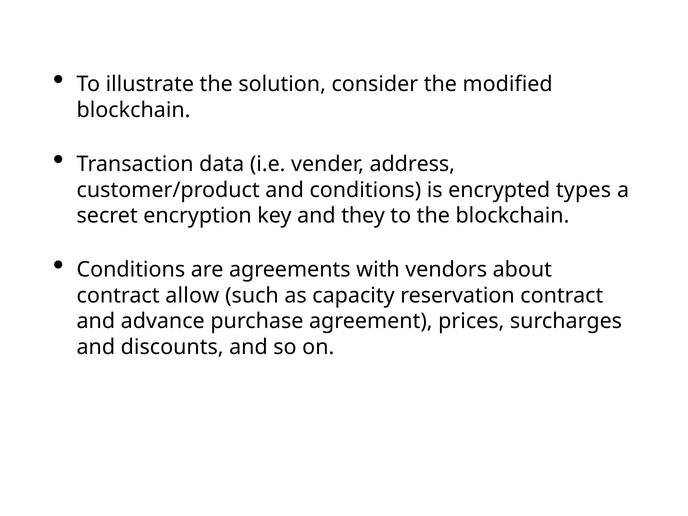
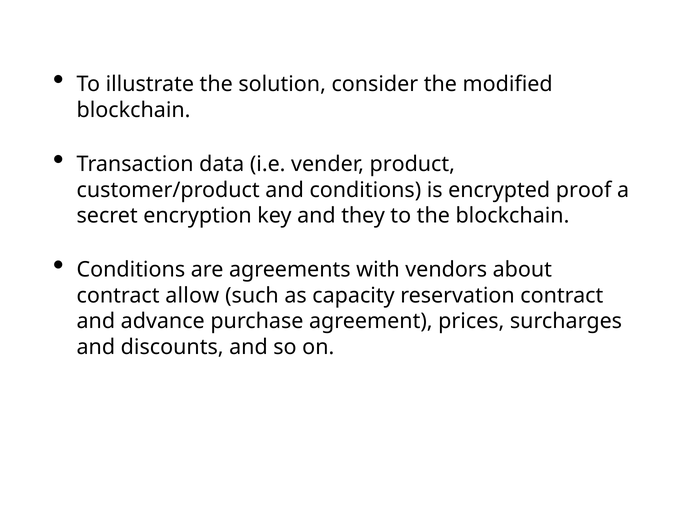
address: address -> product (412, 164)
types: types -> proof (584, 190)
